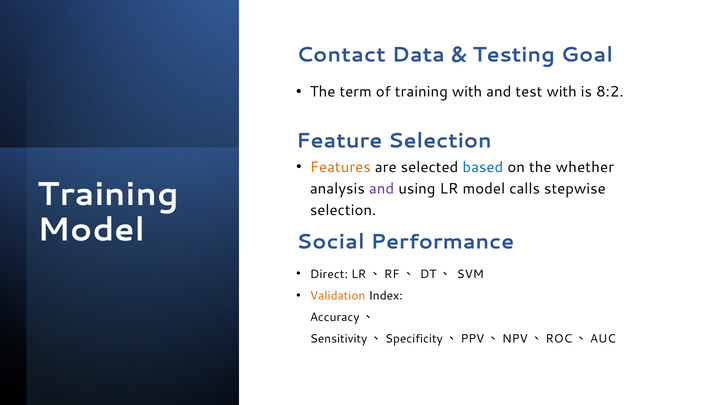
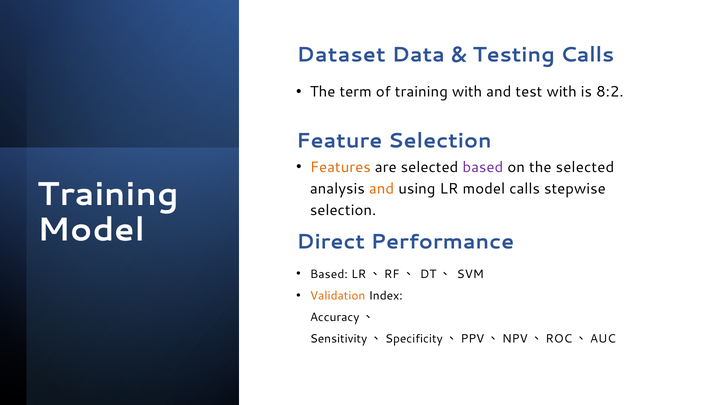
Contact: Contact -> Dataset (341, 55)
Testing Goal: Goal -> Calls (587, 55)
based colour: blue -> purple (483, 168)
the whether: whether -> selected (585, 168)
and colour: purple -> orange (382, 189)
Social: Social -> Direct (331, 242)
Direct: Direct -> Based (329, 275)
